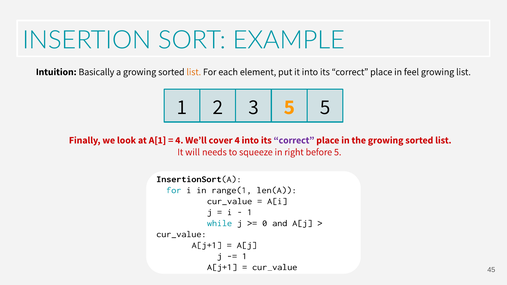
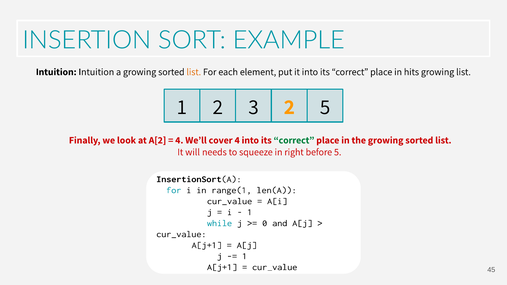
Intuition Basically: Basically -> Intuition (96, 72)
feel: feel -> hits (411, 72)
1 5: 5 -> 2 (289, 107)
A[1: A[1 -> A[2 (157, 140)
correct colour: purple -> green (294, 140)
